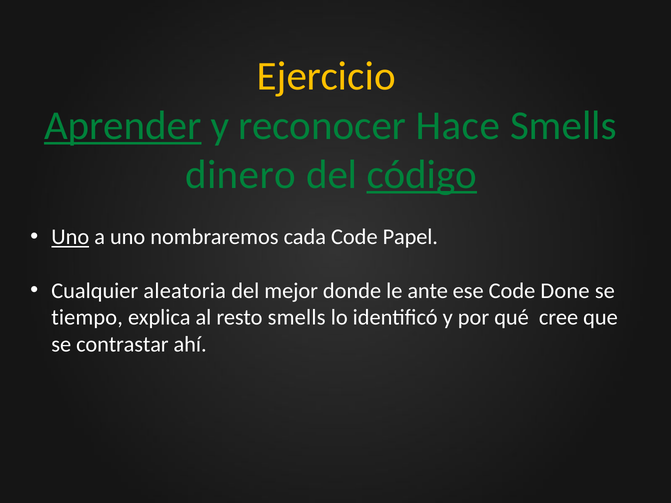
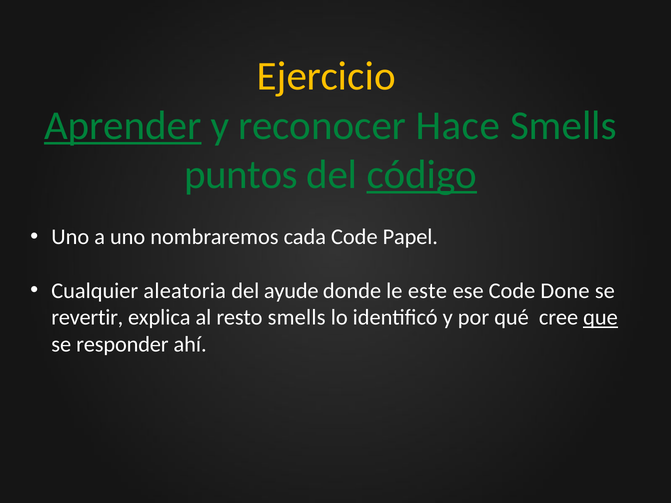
dinero: dinero -> puntos (241, 175)
Uno underline: present -> none (70, 237)
mejor: mejor -> ayude (291, 291)
ante: ante -> este (427, 291)
tiempo: tiempo -> revertir (87, 318)
que underline: none -> present (601, 318)
contrastar: contrastar -> responder (122, 345)
